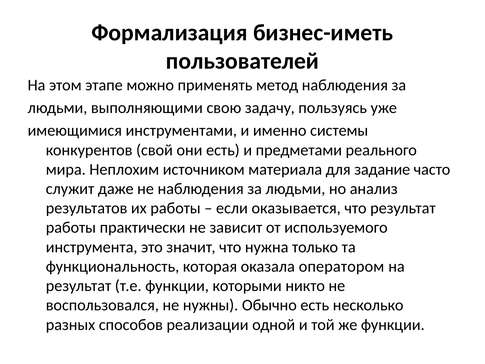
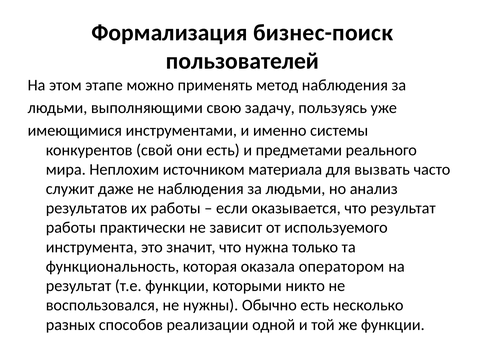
бизнес-иметь: бизнес-иметь -> бизнес-поиск (323, 33)
задание: задание -> вызвать (382, 169)
